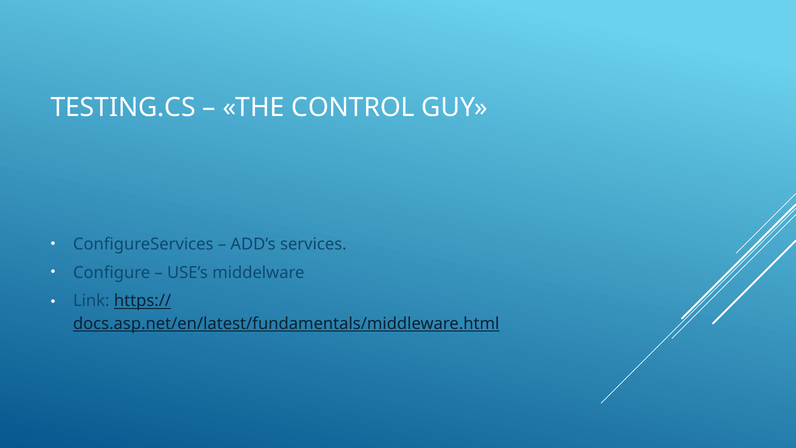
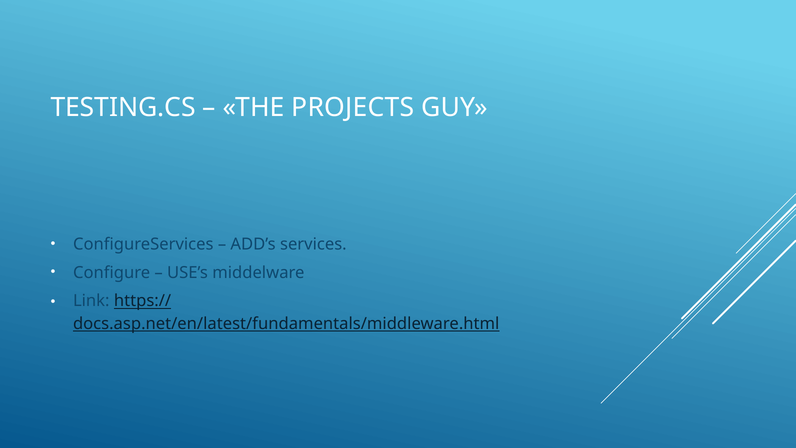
CONTROL: CONTROL -> PROJECTS (353, 107)
